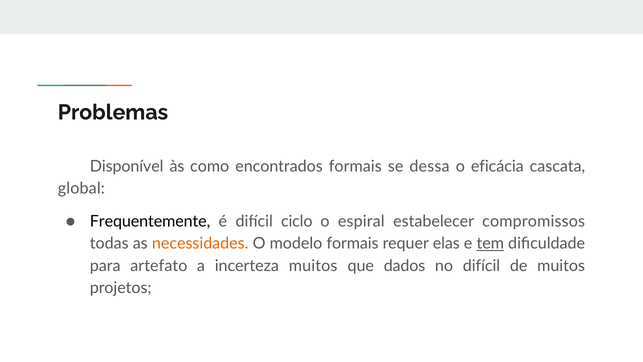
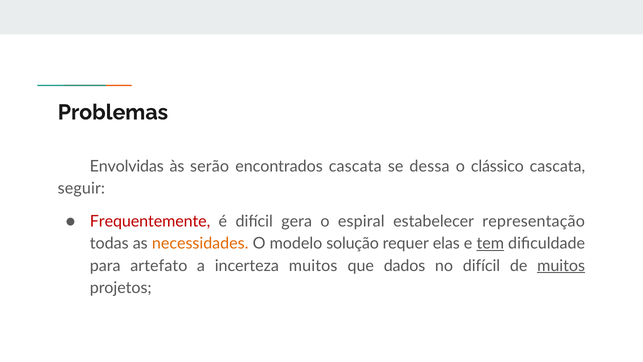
Disponível: Disponível -> Envolvidas (127, 166)
como: como -> serão (210, 166)
encontrados formais: formais -> cascata (355, 166)
eficácia: eficácia -> clássico (497, 166)
global: global -> seguir (81, 188)
Frequentemente colour: black -> red (150, 221)
ciclo: ciclo -> gera (297, 221)
compromissos: compromissos -> representação (534, 221)
modelo formais: formais -> solução (353, 243)
muitos underline: none -> present (561, 265)
